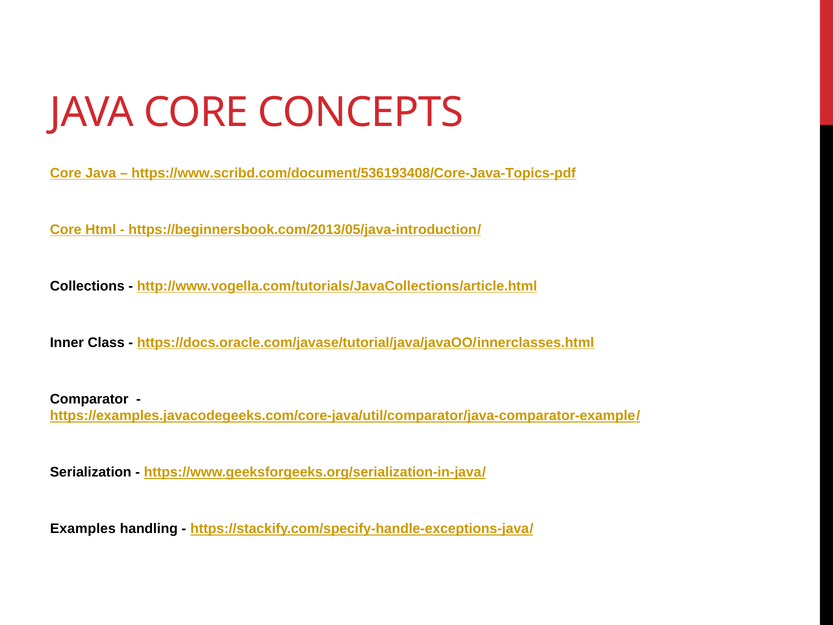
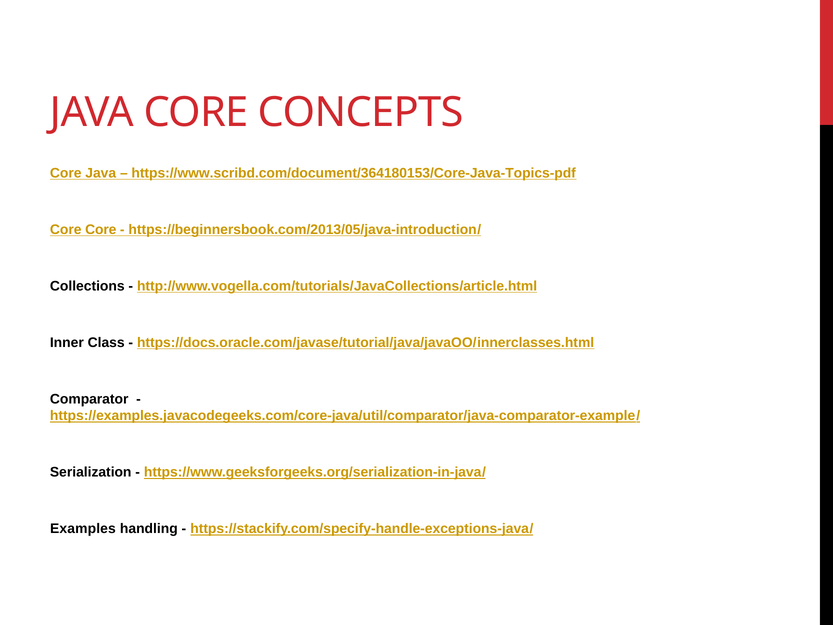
https://www.scribd.com/document/536193408/Core-Java-Topics-pdf: https://www.scribd.com/document/536193408/Core-Java-Topics-pdf -> https://www.scribd.com/document/364180153/Core-Java-Topics-pdf (354, 173)
Core Html: Html -> Core (101, 230)
